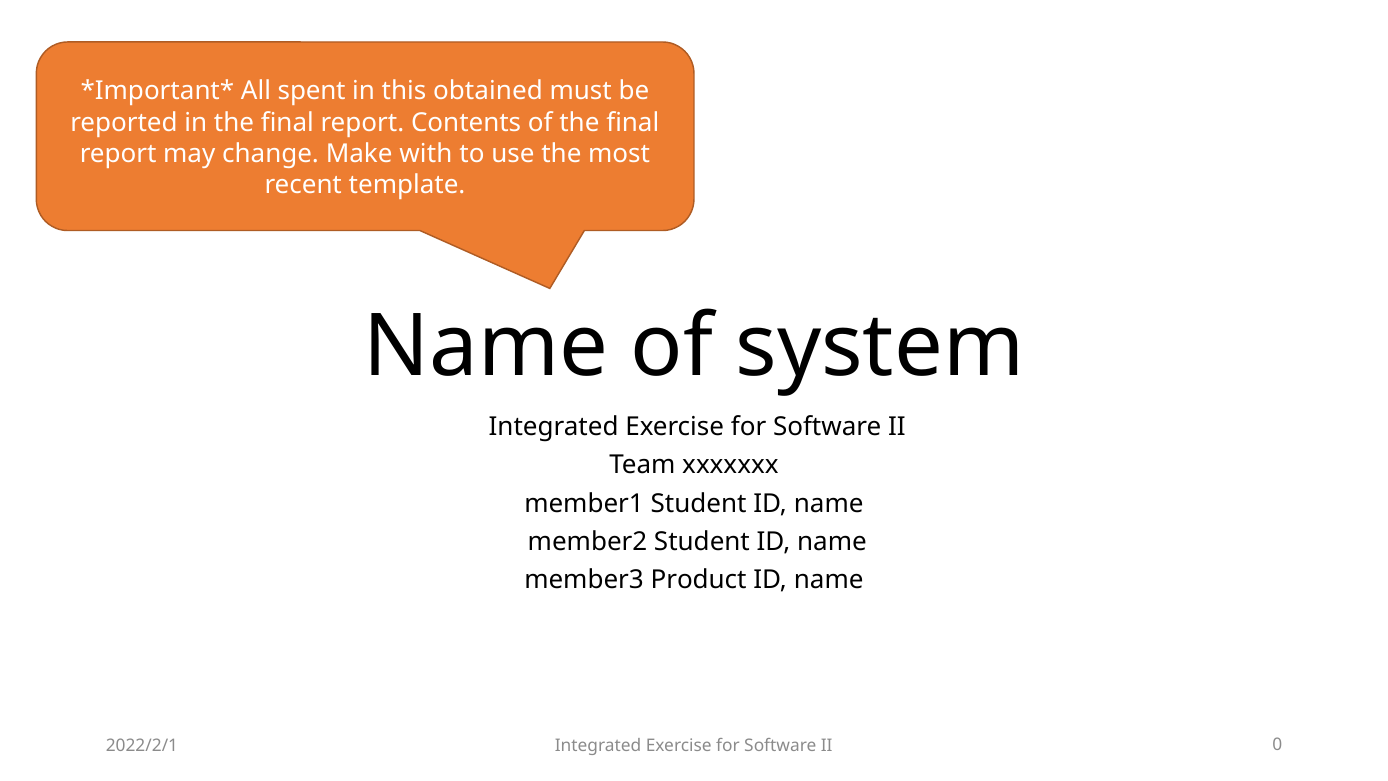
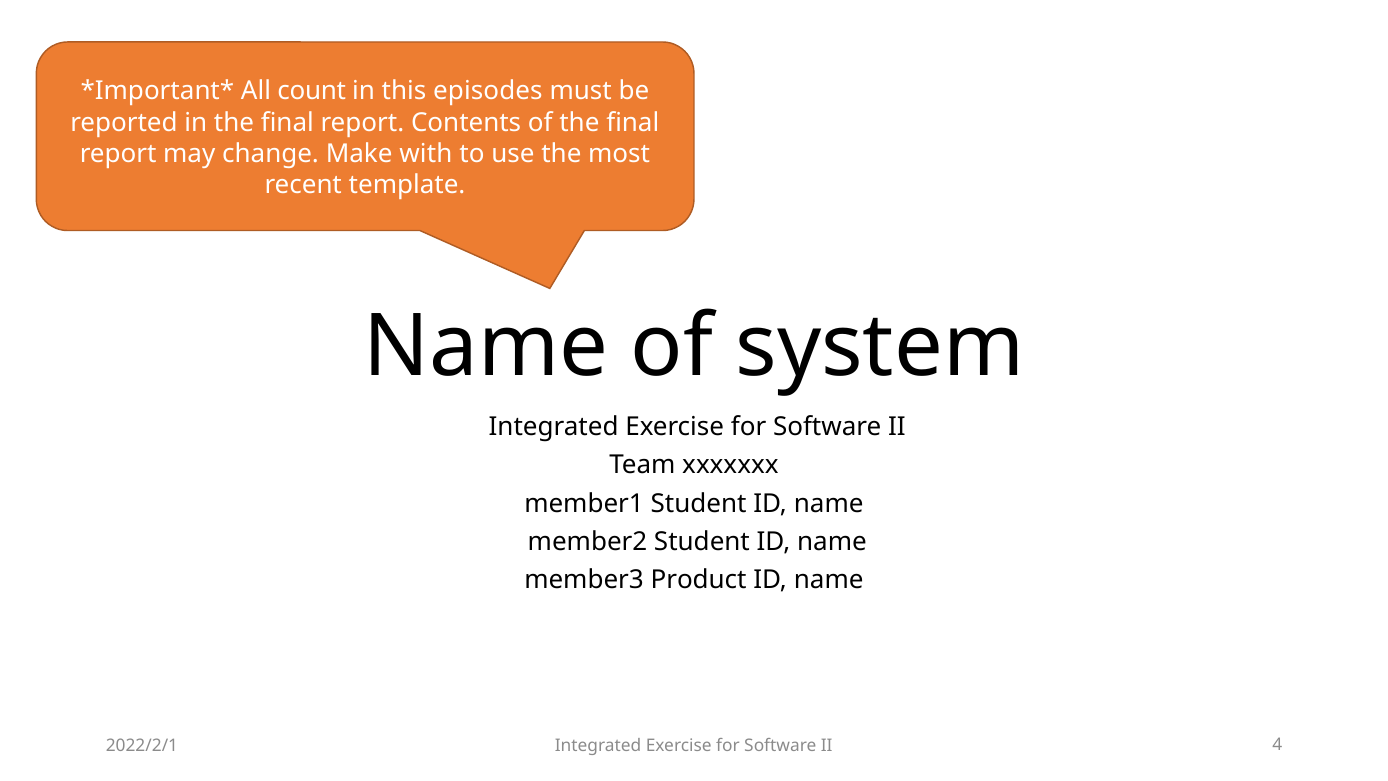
spent: spent -> count (312, 91)
obtained: obtained -> episodes (488, 91)
0: 0 -> 4 (1277, 744)
